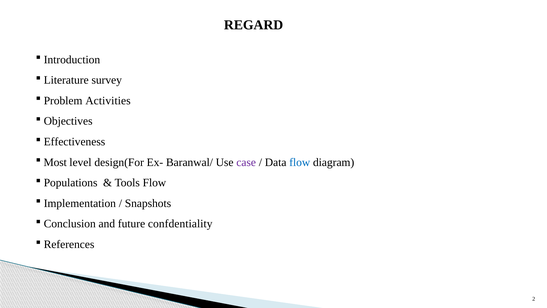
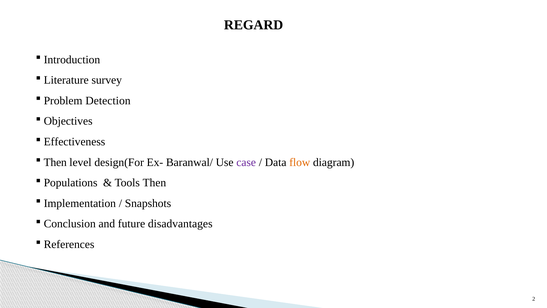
Activities: Activities -> Detection (108, 101)
Most: Most -> Then (55, 162)
flow colour: blue -> orange (300, 162)
Tools Flow: Flow -> Then (154, 183)
confdentiality: confdentiality -> disadvantages (180, 224)
